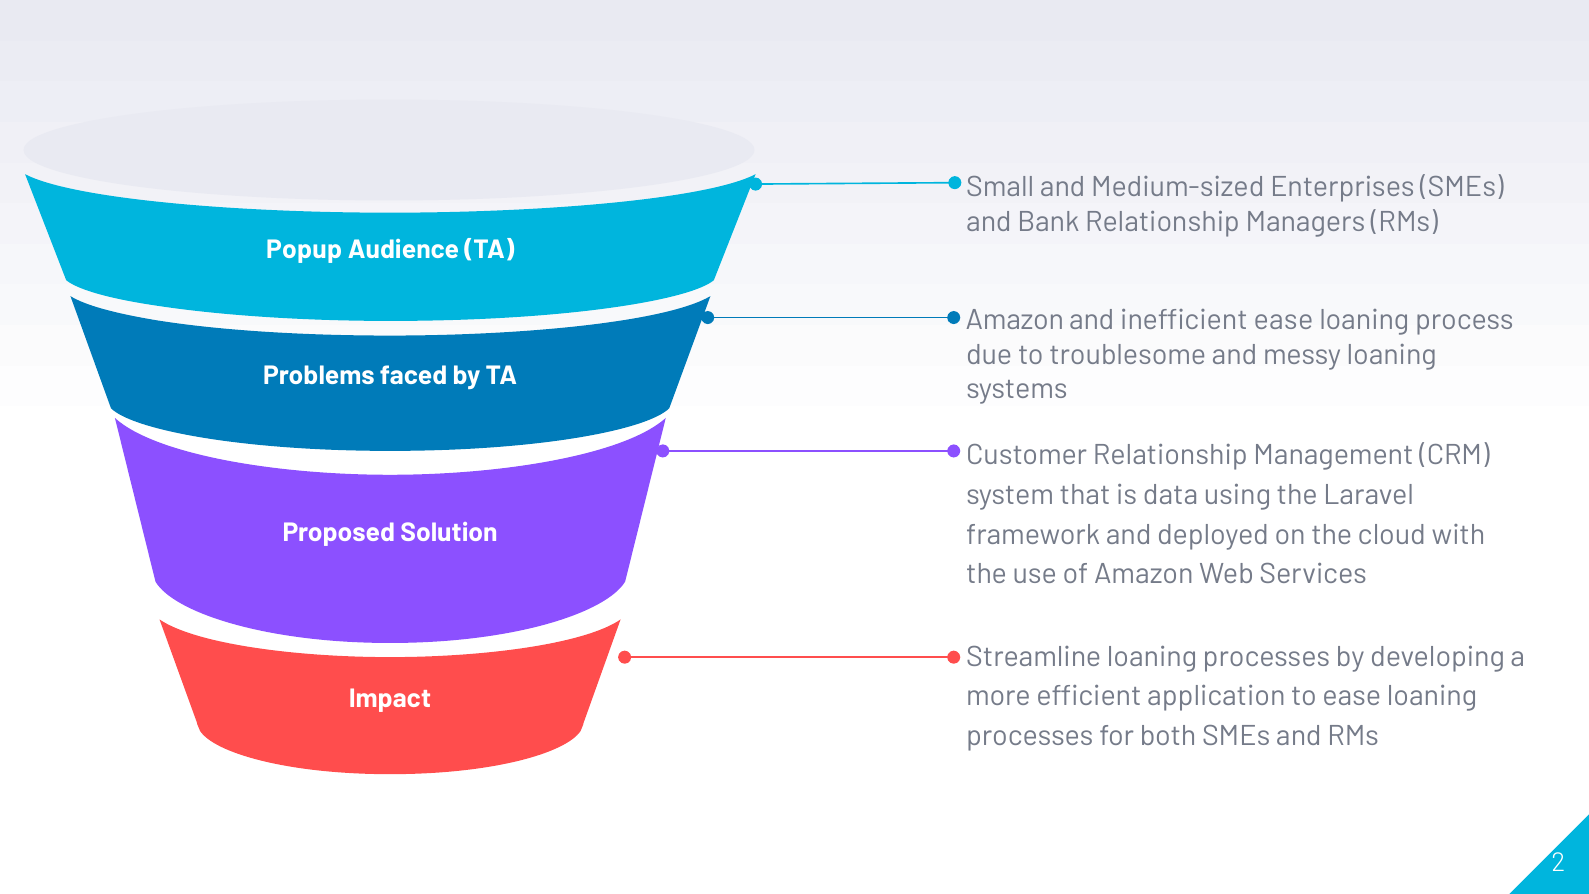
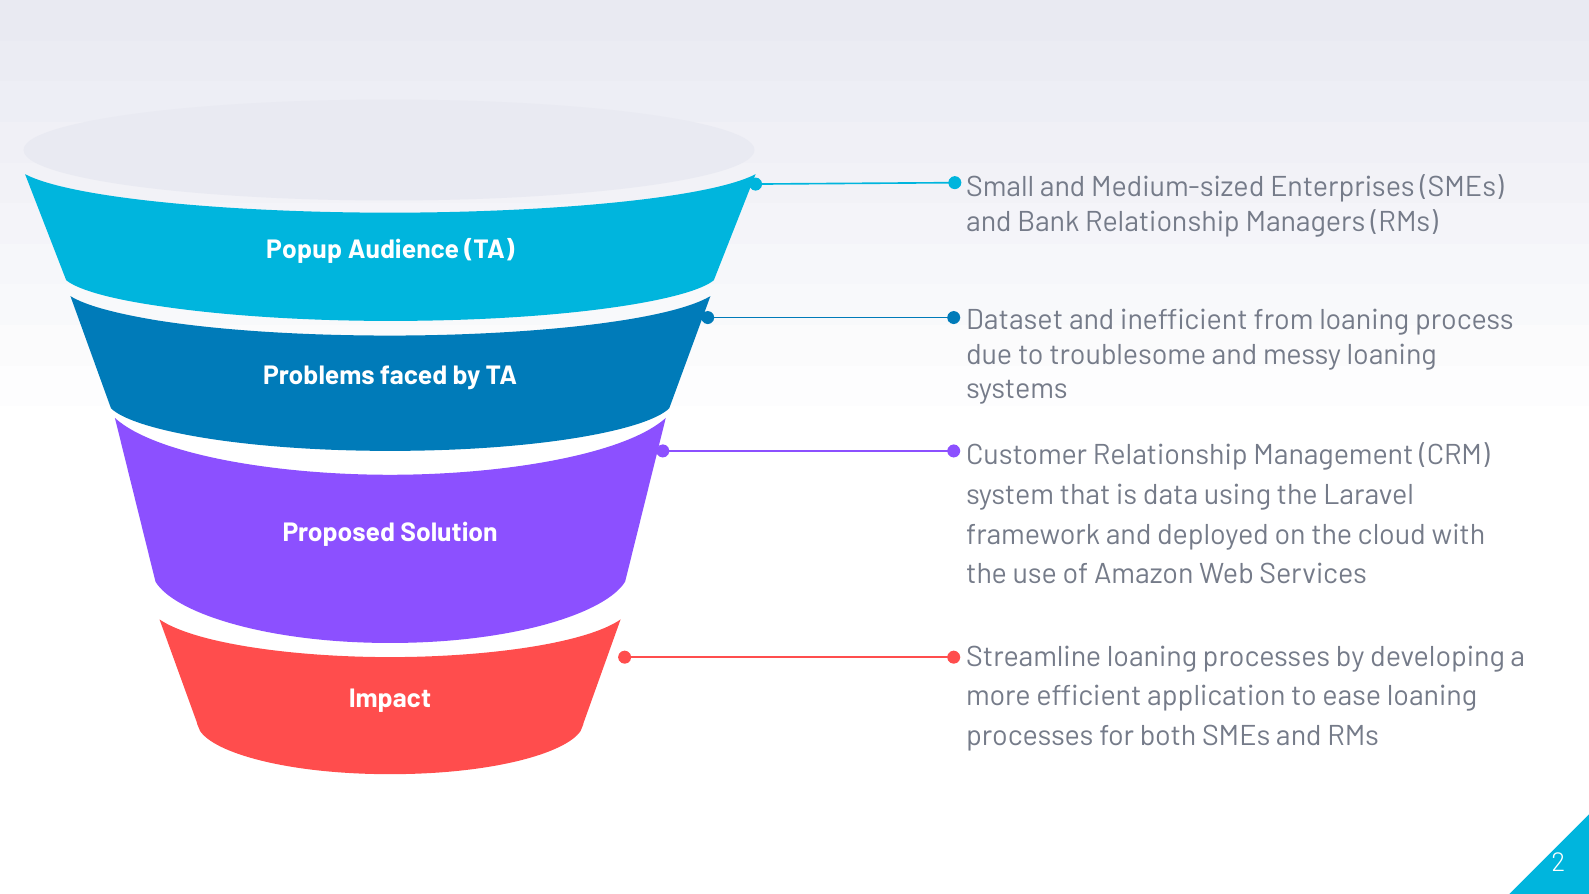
Amazon: Amazon -> Dataset (1015, 320)
inefficient ease: ease -> from (1284, 320)
